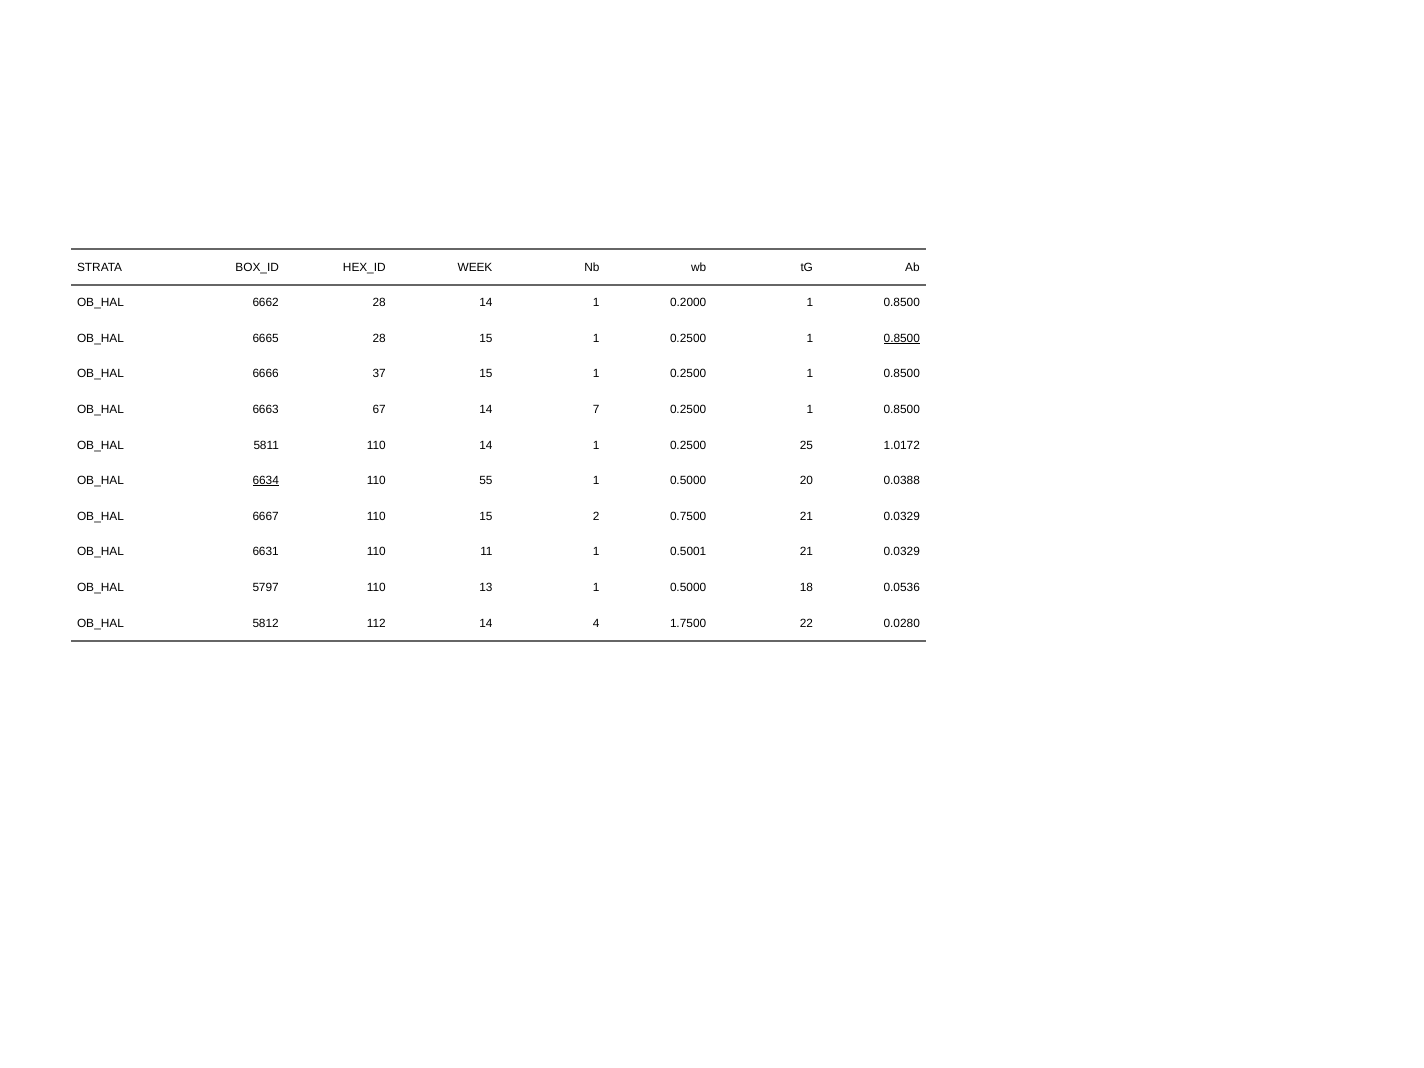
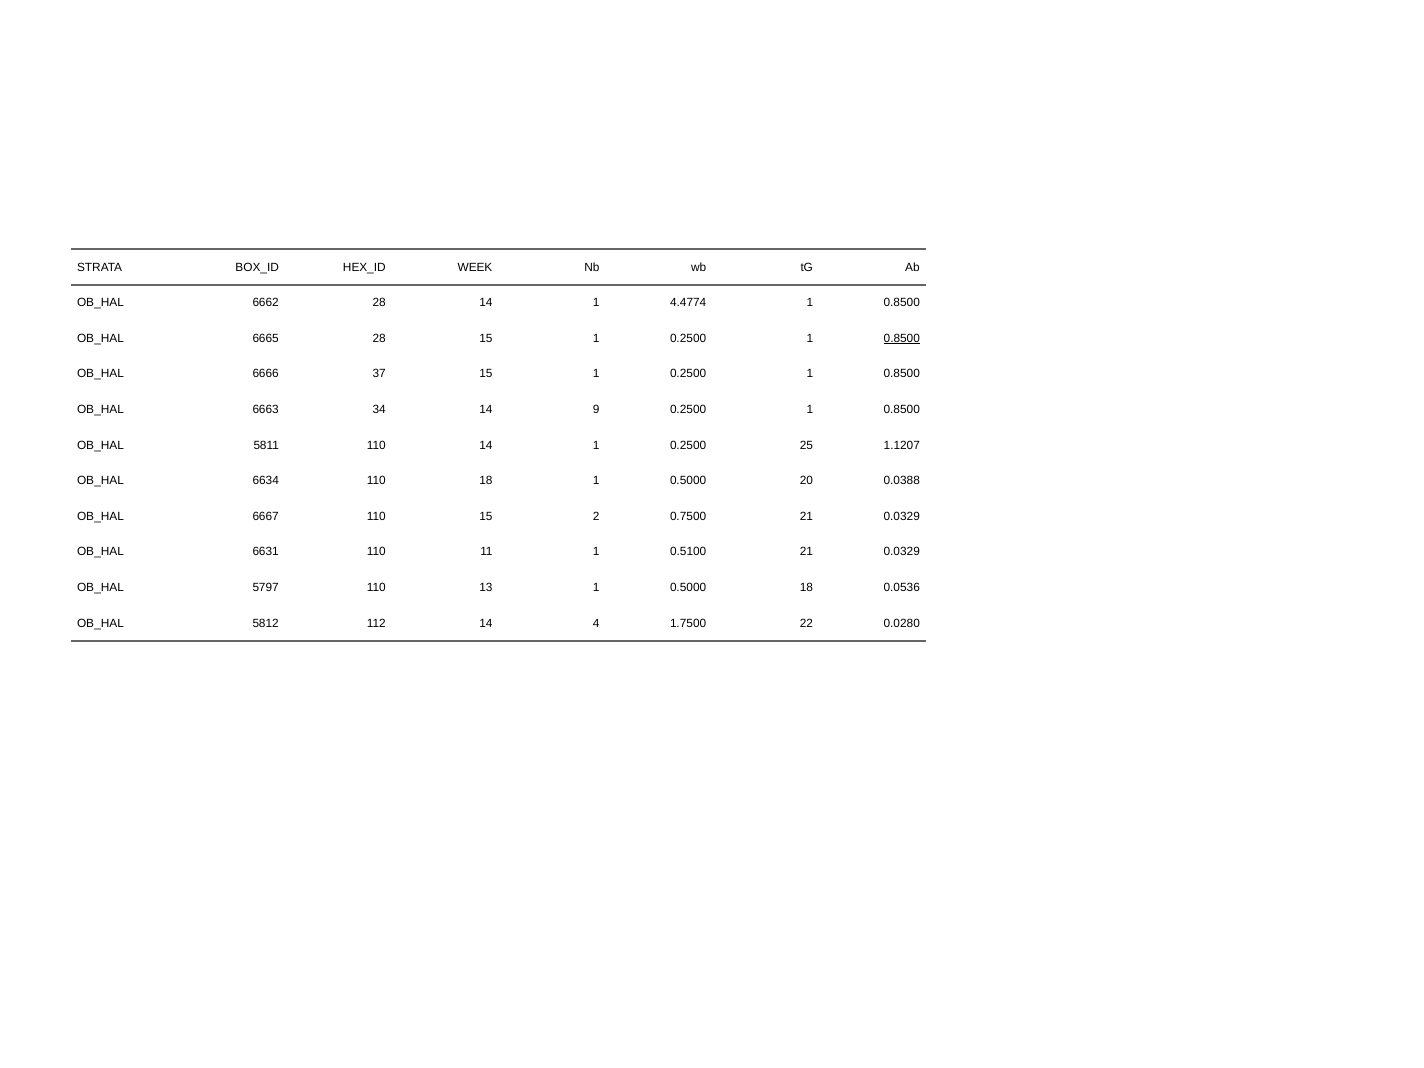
0.2000: 0.2000 -> 4.4774 (688, 303)
67: 67 -> 34 (379, 409)
7: 7 -> 9 (596, 409)
1.0172: 1.0172 -> 1.1207 (902, 445)
6634 underline: present -> none (266, 481)
110 55: 55 -> 18 (486, 481)
0.5001: 0.5001 -> 0.5100 (688, 552)
